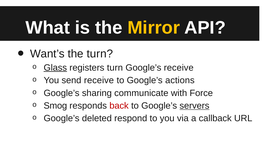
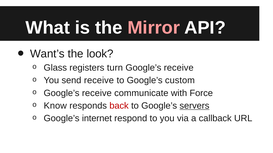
Mirror colour: yellow -> pink (154, 28)
the turn: turn -> look (100, 54)
Glass underline: present -> none (55, 68)
actions: actions -> custom (180, 81)
sharing: sharing -> receive (97, 93)
Smog: Smog -> Know (55, 106)
deleted: deleted -> internet (97, 119)
